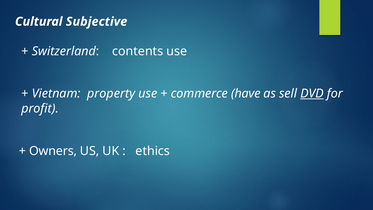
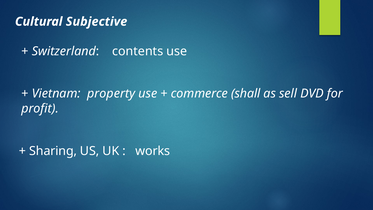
have: have -> shall (246, 93)
DVD underline: present -> none (312, 93)
Owners: Owners -> Sharing (53, 151)
ethics: ethics -> works (153, 151)
